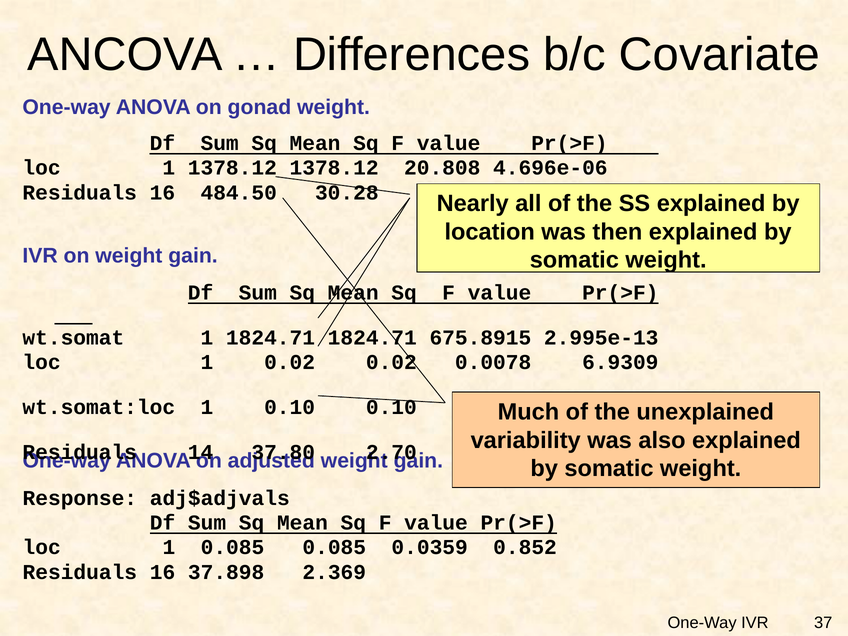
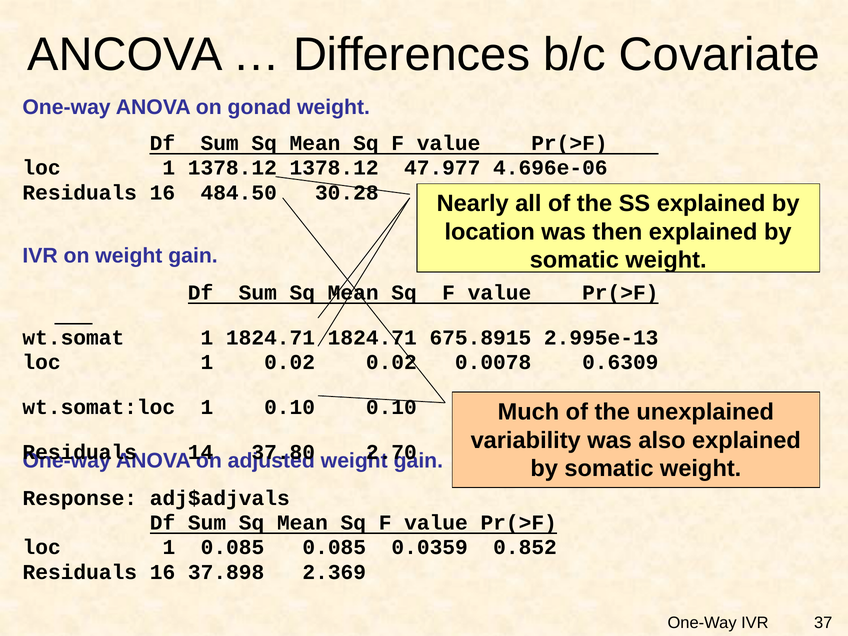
20.808: 20.808 -> 47.977 (442, 168)
6.9309: 6.9309 -> 0.6309 (620, 362)
